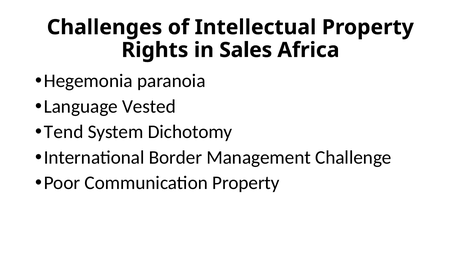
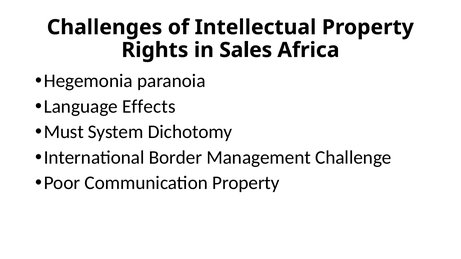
Vested: Vested -> Effects (149, 107)
Tend: Tend -> Must (64, 132)
